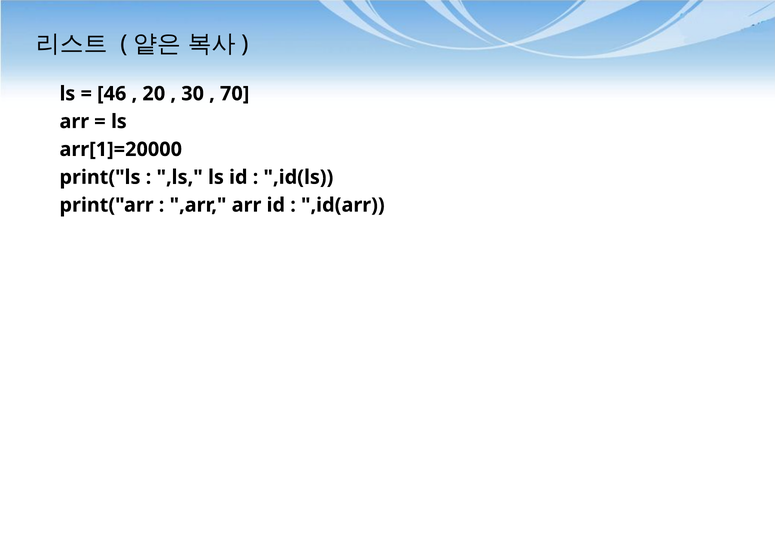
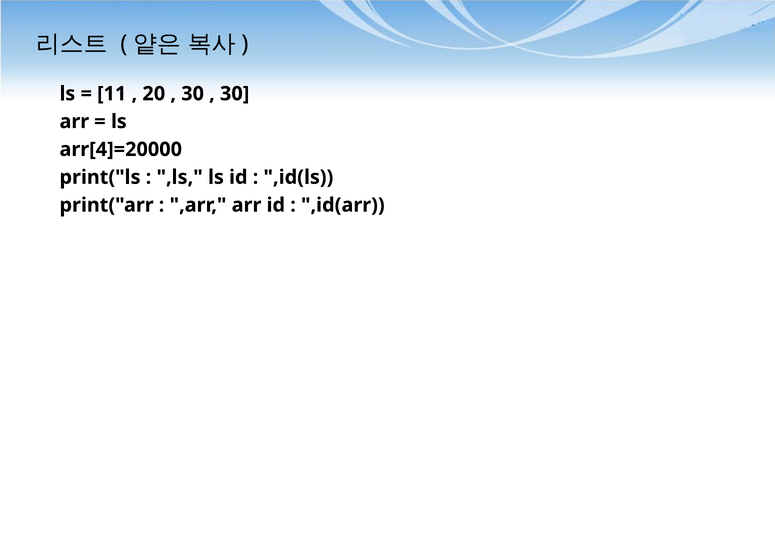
46: 46 -> 11 (112, 94)
70: 70 -> 30 (235, 94)
arr[1]=20000: arr[1]=20000 -> arr[4]=20000 (121, 149)
